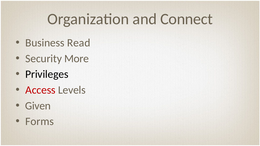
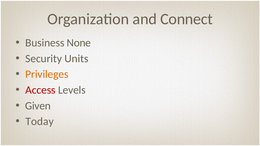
Read: Read -> None (79, 43)
More: More -> Units (76, 59)
Privileges colour: black -> orange (47, 74)
Forms: Forms -> Today (40, 122)
